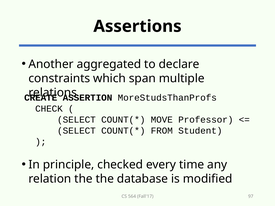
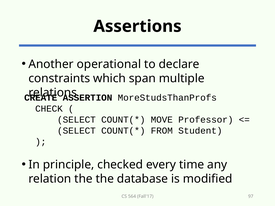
aggregated: aggregated -> operational (109, 64)
